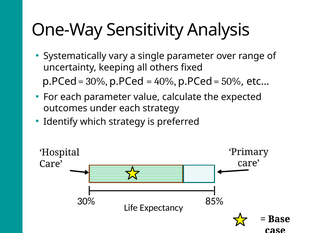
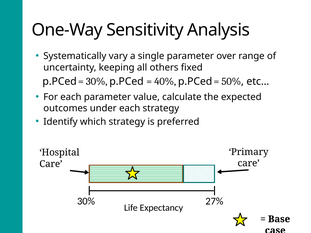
85%: 85% -> 27% (214, 201)
